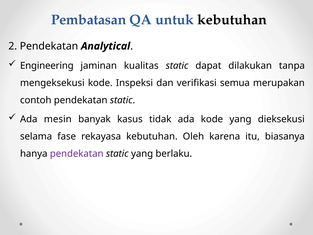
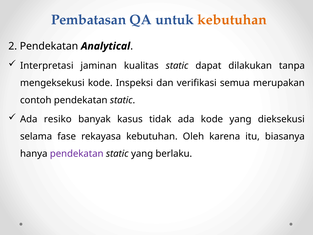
kebutuhan colour: black -> orange (232, 20)
Engineering: Engineering -> Interpretasi (47, 66)
mesin: mesin -> resiko (58, 119)
